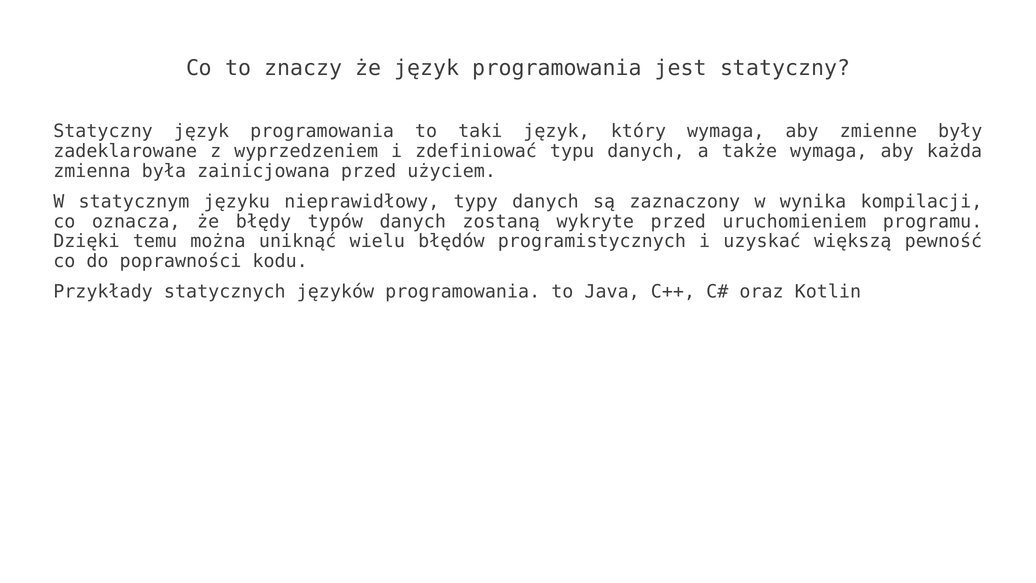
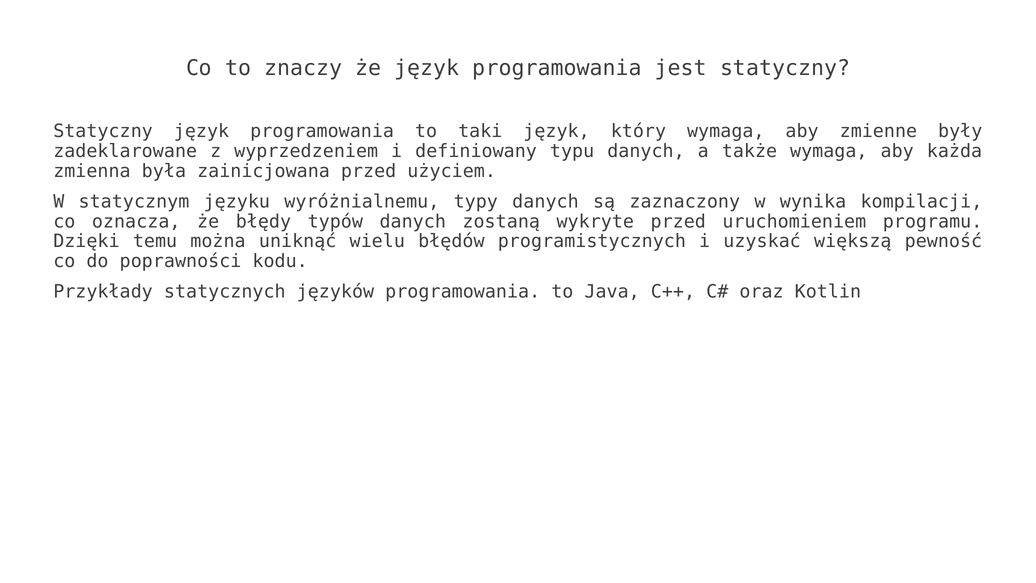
zdefiniować: zdefiniować -> definiowany (476, 151)
nieprawidłowy: nieprawidłowy -> wyróżnialnemu (362, 202)
